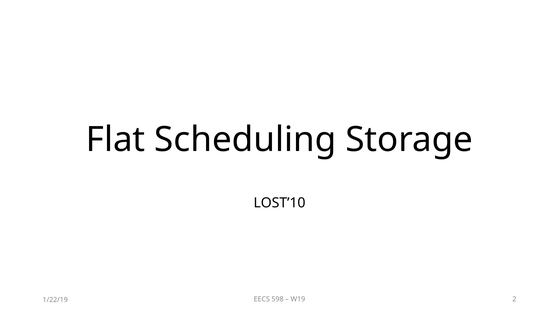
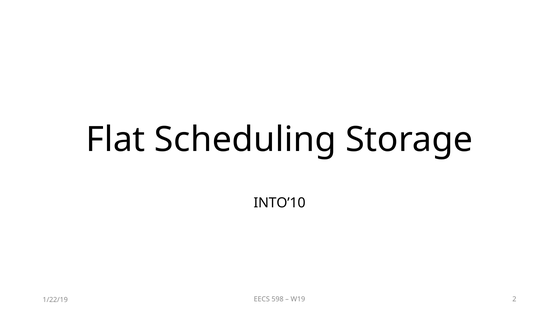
LOST’10: LOST’10 -> INTO’10 (280, 203)
